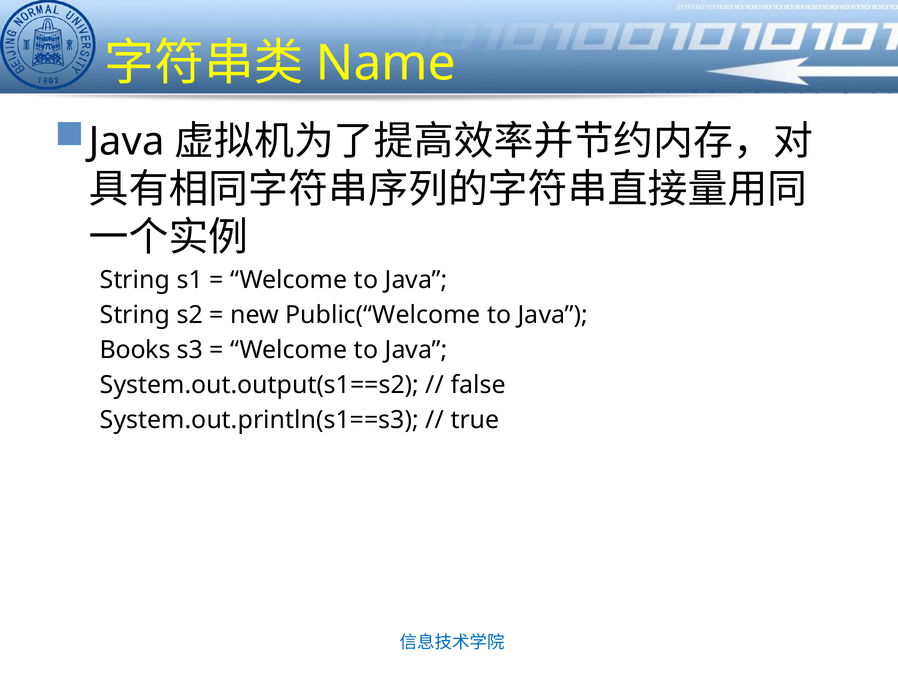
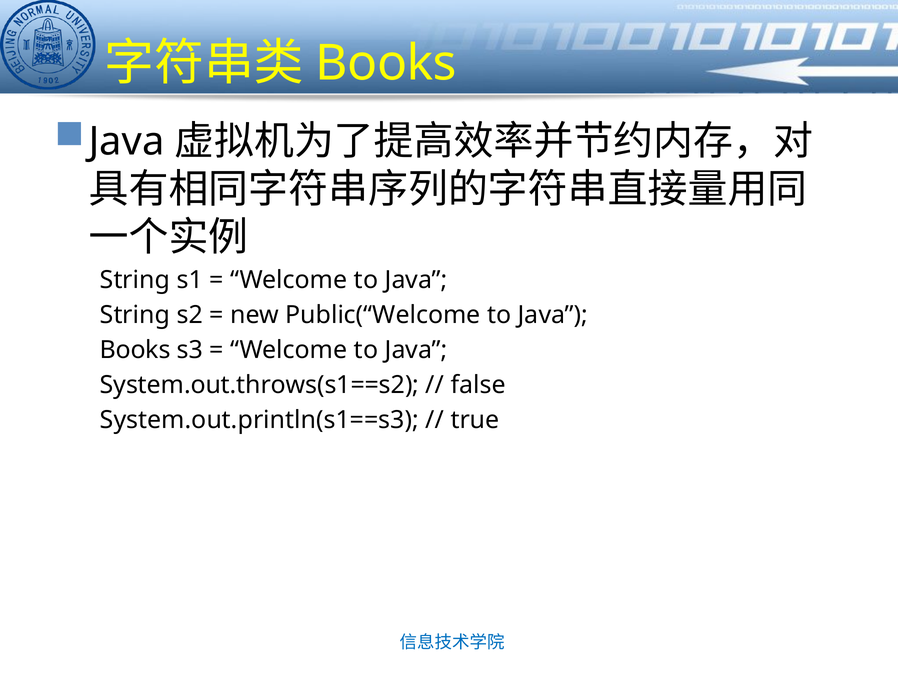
Name: Name -> Books (386, 64)
System.out.output(s1==s2: System.out.output(s1==s2 -> System.out.throws(s1==s2 (259, 385)
